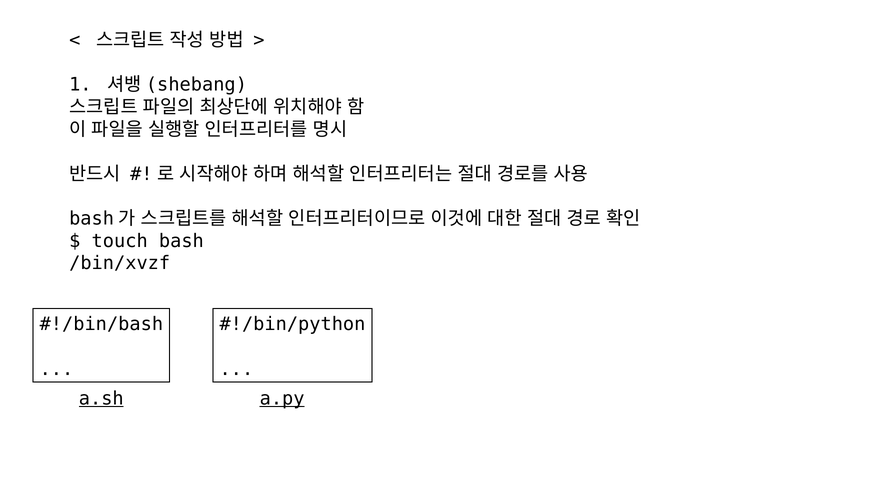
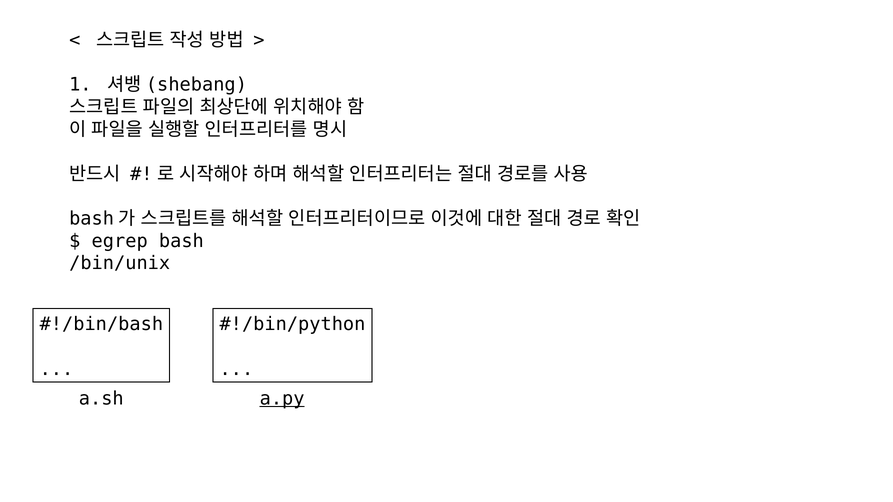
touch: touch -> egrep (120, 241)
/bin/xvzf: /bin/xvzf -> /bin/unix (120, 263)
a.sh underline: present -> none (101, 399)
